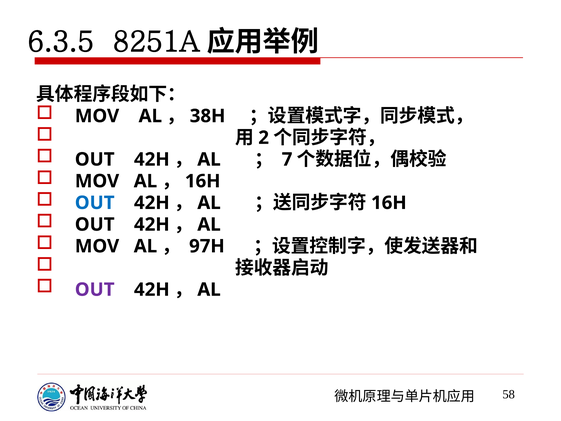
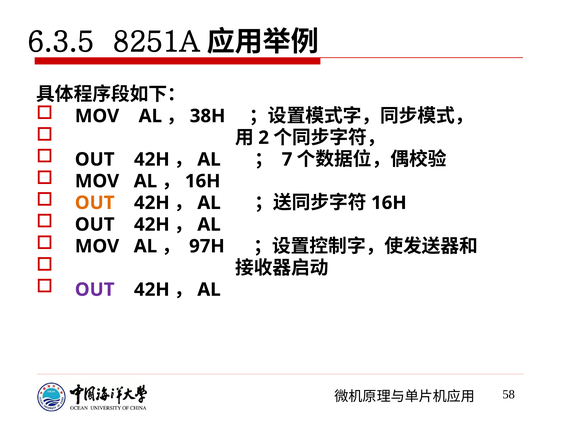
OUT colour: blue -> orange (95, 203)
